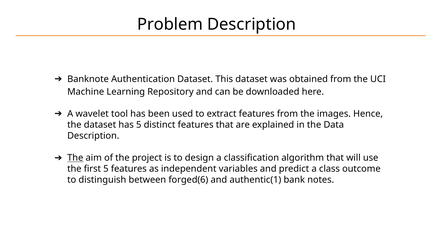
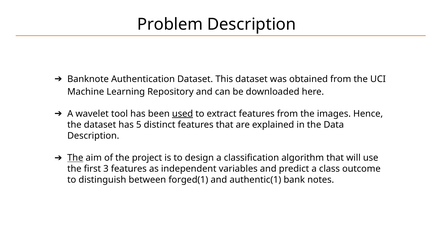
used underline: none -> present (183, 114)
first 5: 5 -> 3 (106, 169)
forged(6: forged(6 -> forged(1 (188, 180)
